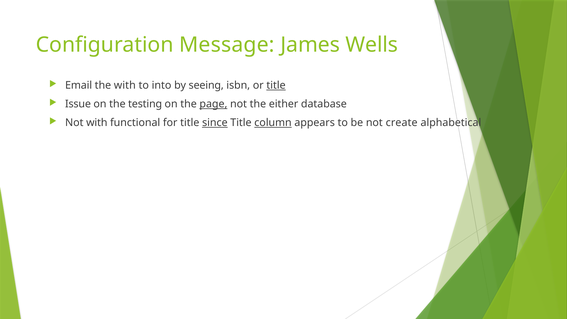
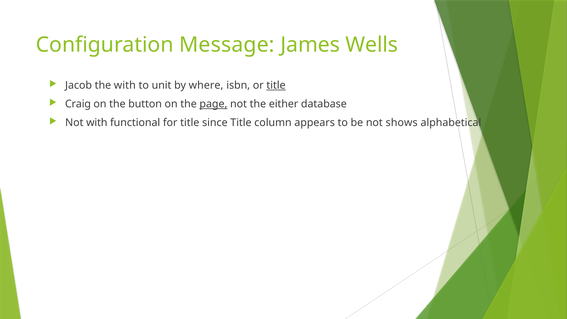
Email: Email -> Jacob (79, 85)
into: into -> unit (162, 85)
seeing: seeing -> where (206, 85)
Issue: Issue -> Craig (78, 104)
testing: testing -> button (145, 104)
since underline: present -> none (215, 123)
column underline: present -> none (273, 123)
create: create -> shows (402, 123)
